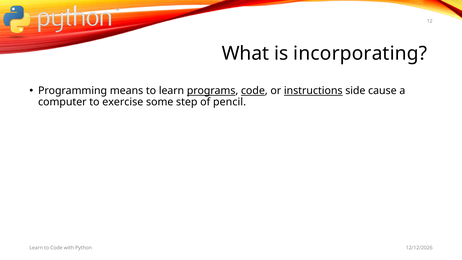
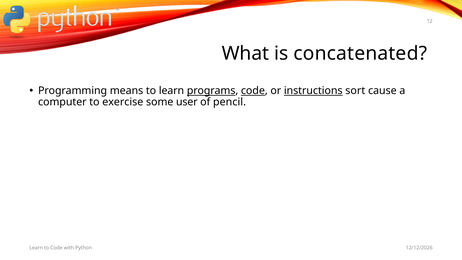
incorporating: incorporating -> concatenated (360, 53)
side: side -> sort (355, 91)
step: step -> user (187, 102)
